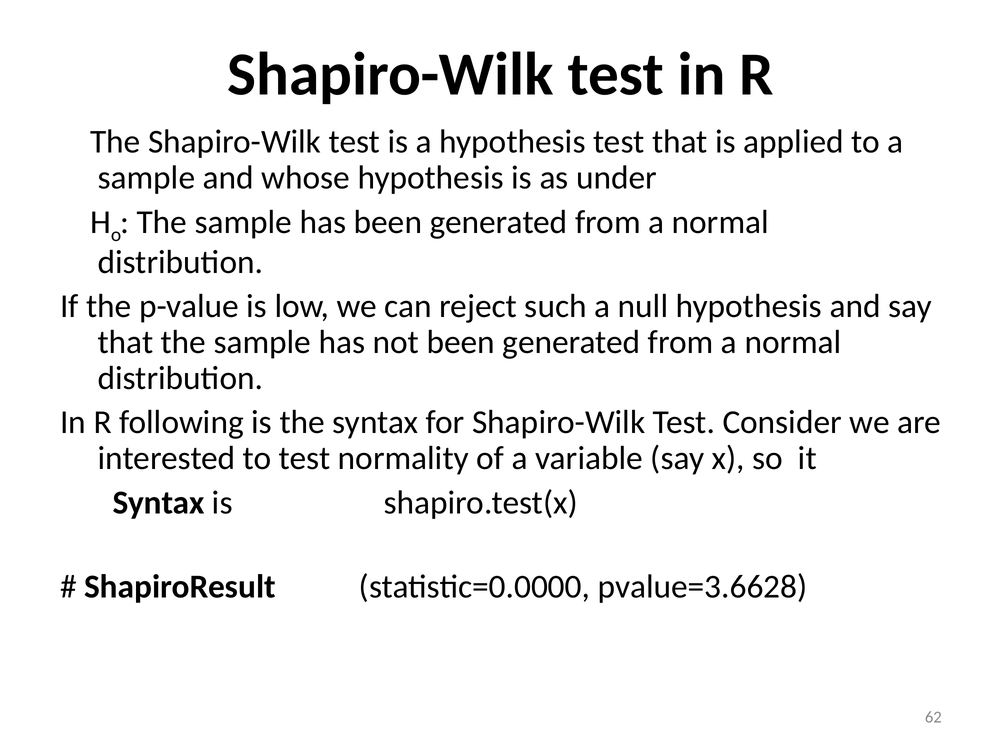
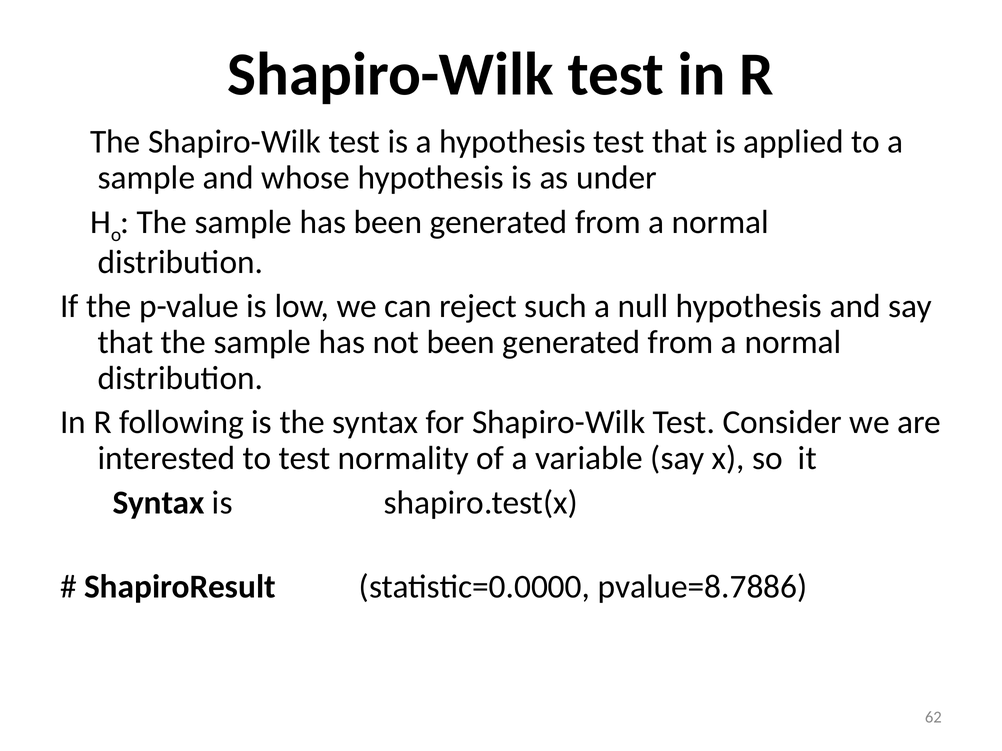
pvalue=3.6628: pvalue=3.6628 -> pvalue=8.7886 (702, 587)
